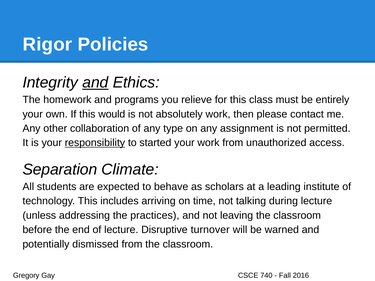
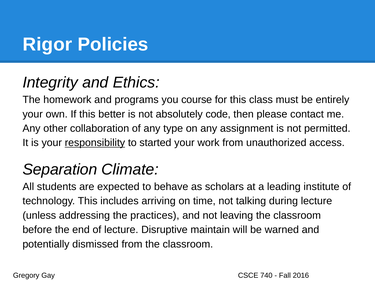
and underline: present -> none (95, 83)
relieve: relieve -> course (197, 100)
would: would -> better (112, 114)
absolutely work: work -> code (218, 114)
turnover: turnover -> maintain (210, 230)
